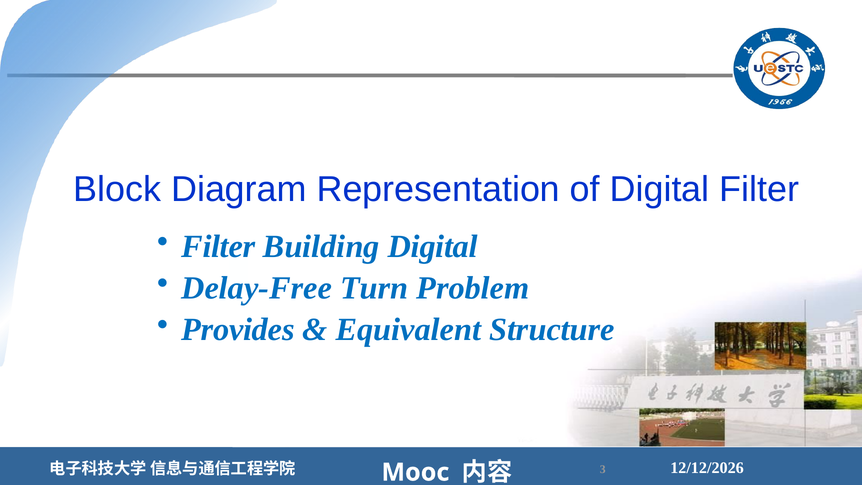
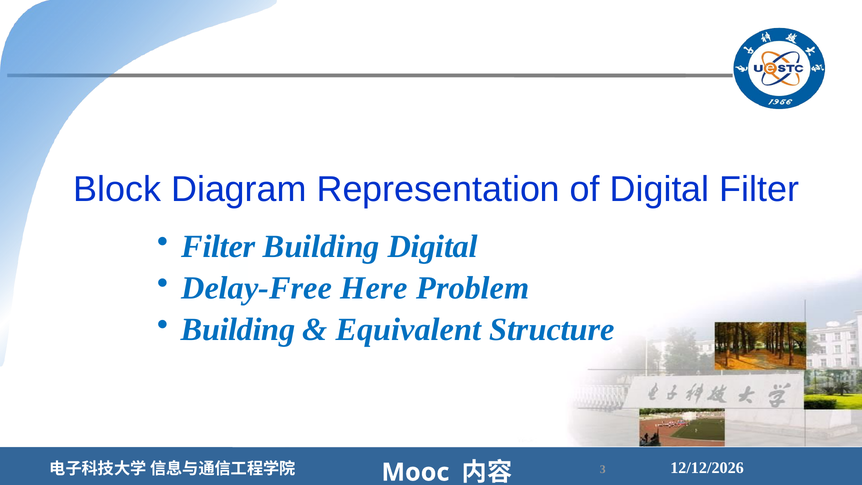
Turn: Turn -> Here (374, 288)
Provides: Provides -> Building (238, 330)
